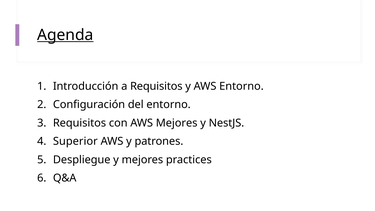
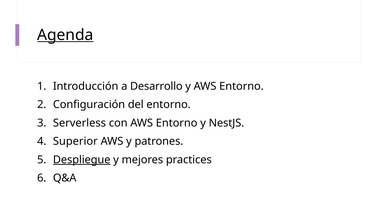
a Requisitos: Requisitos -> Desarrollo (156, 86)
Requisitos: Requisitos -> Serverless (79, 123)
con AWS Mejores: Mejores -> Entorno (177, 123)
Despliegue underline: none -> present (82, 160)
